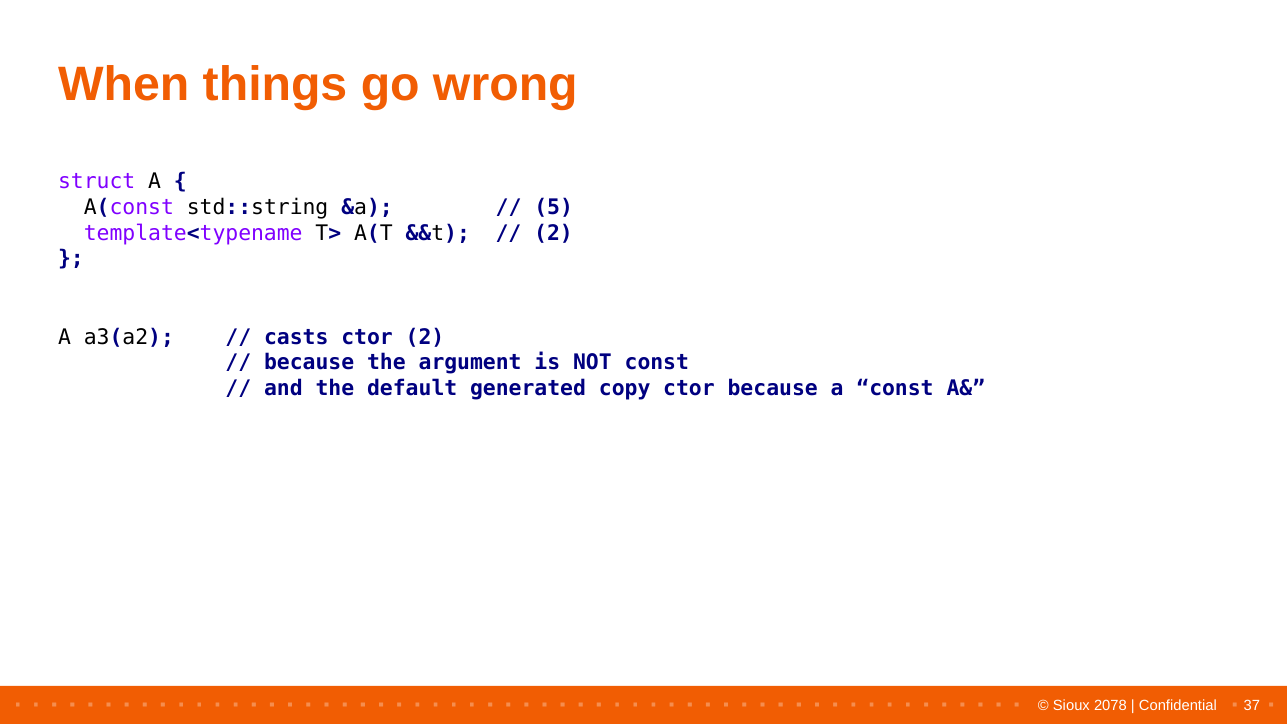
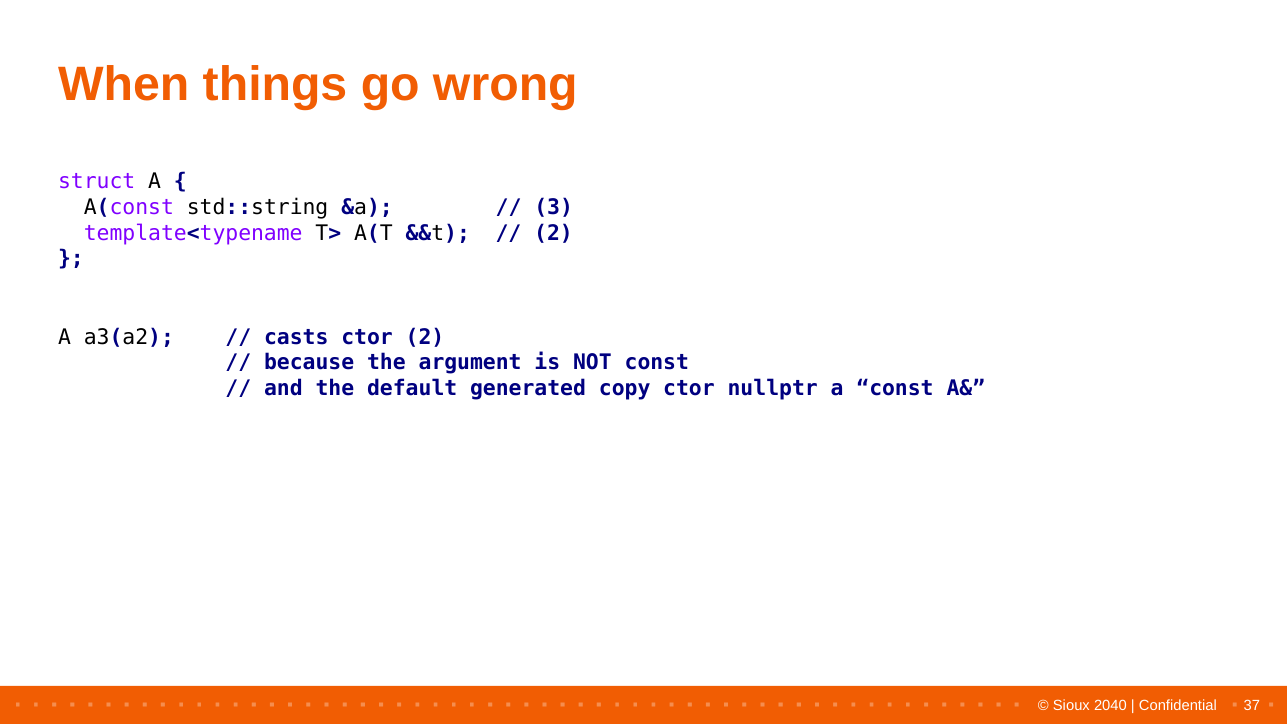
5: 5 -> 3 (554, 207)
ctor because: because -> nullptr (773, 388)
2078: 2078 -> 2040 (1110, 705)
